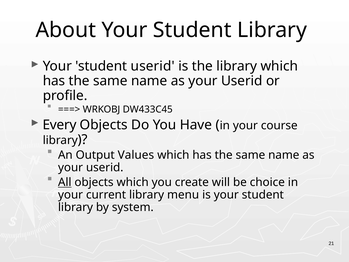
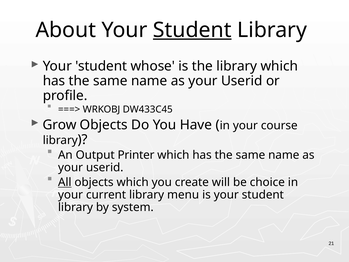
Student underline: none -> present (192, 30)
student userid: userid -> whose (153, 66)
Every: Every -> Grow (60, 125)
Values: Values -> Printer (136, 155)
